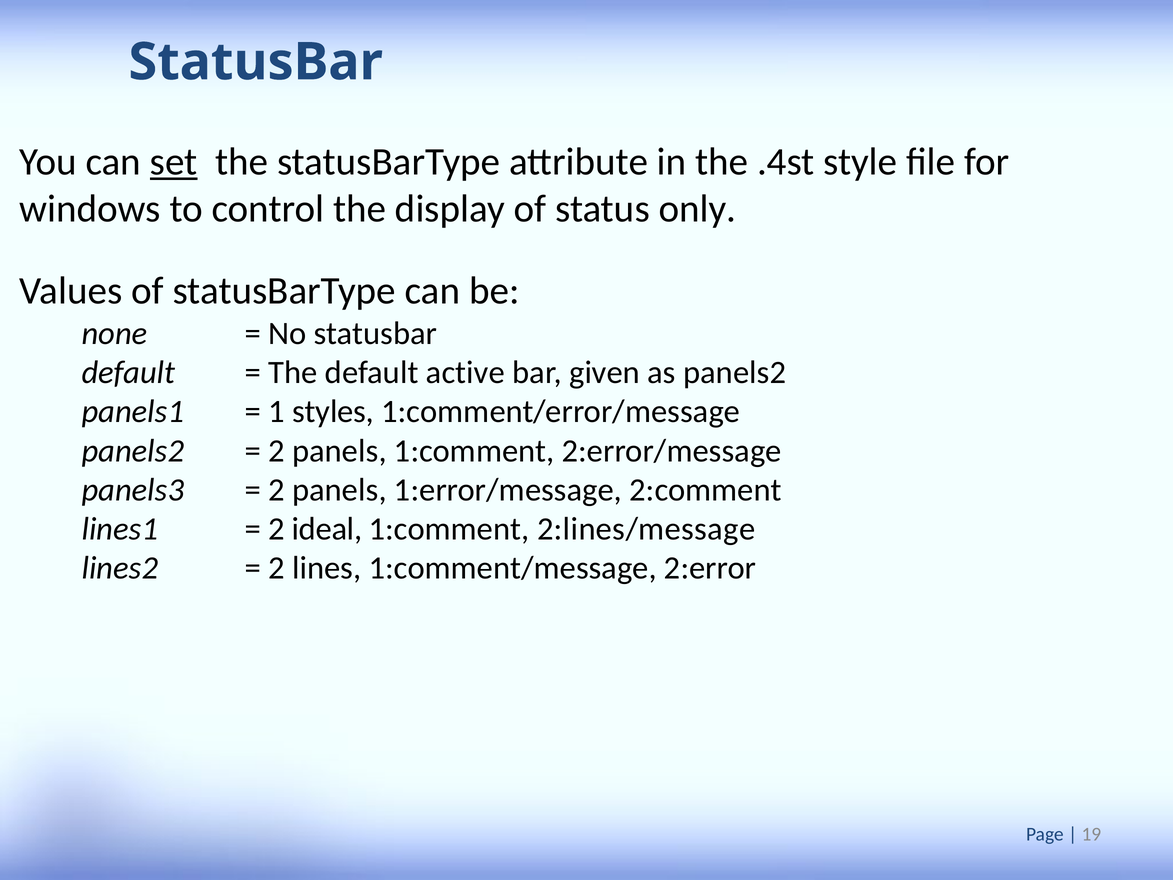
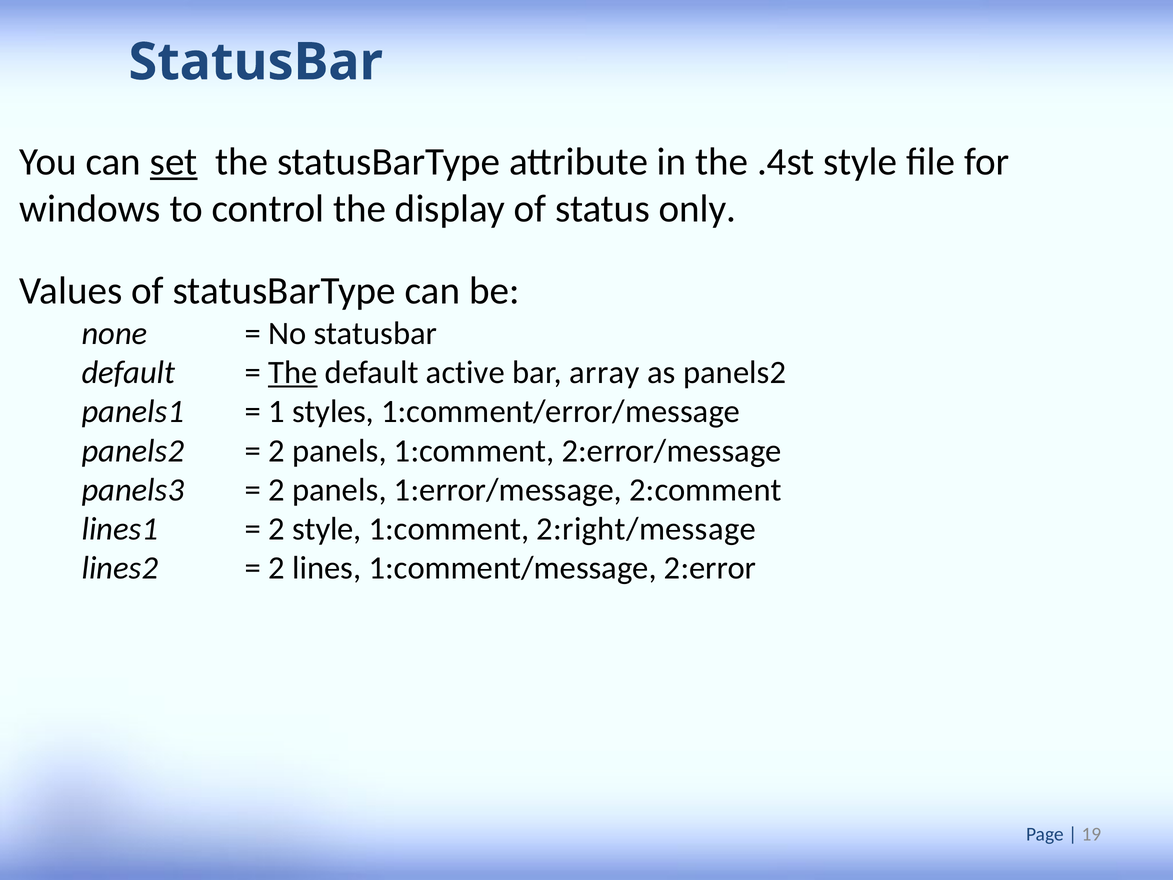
The underline: none -> present (293, 372)
given: given -> array (604, 372)
2 ideal: ideal -> style (327, 529)
2:lines/message: 2:lines/message -> 2:right/message (646, 529)
